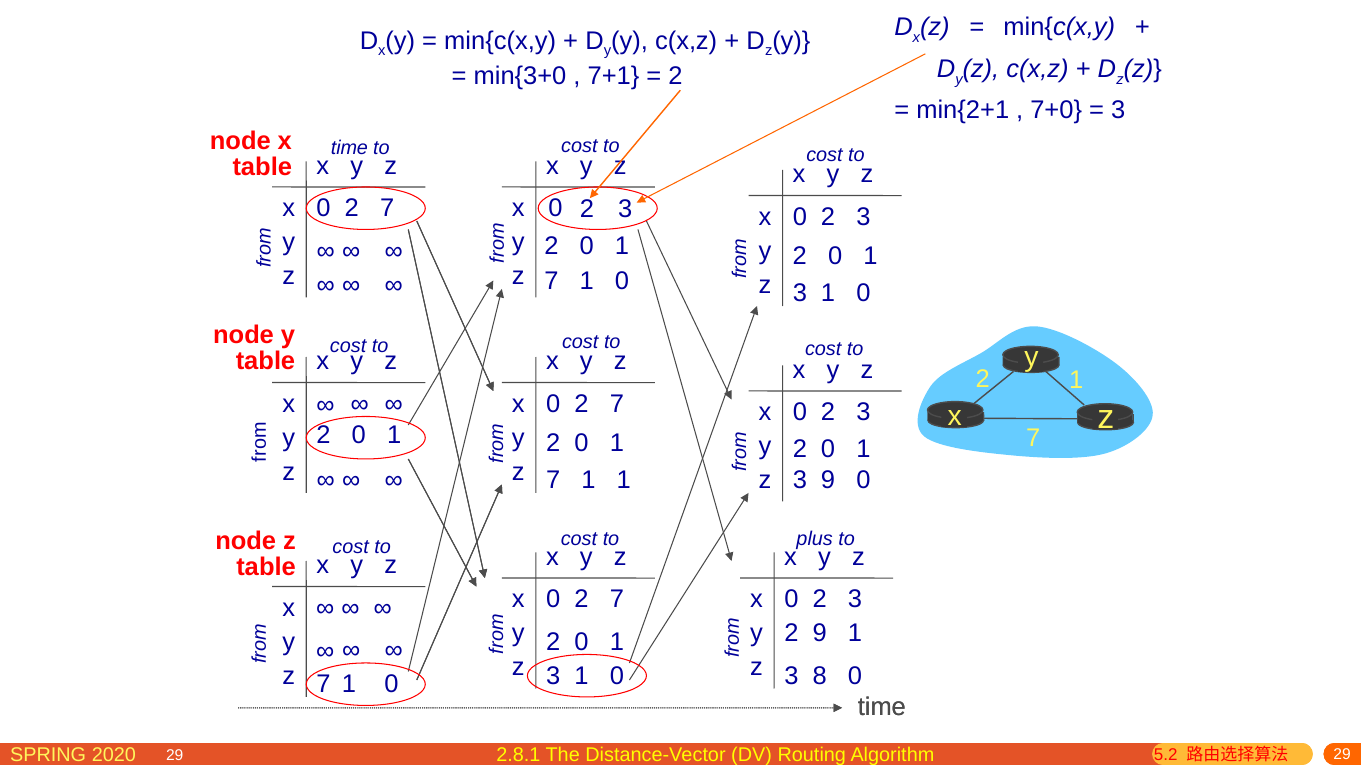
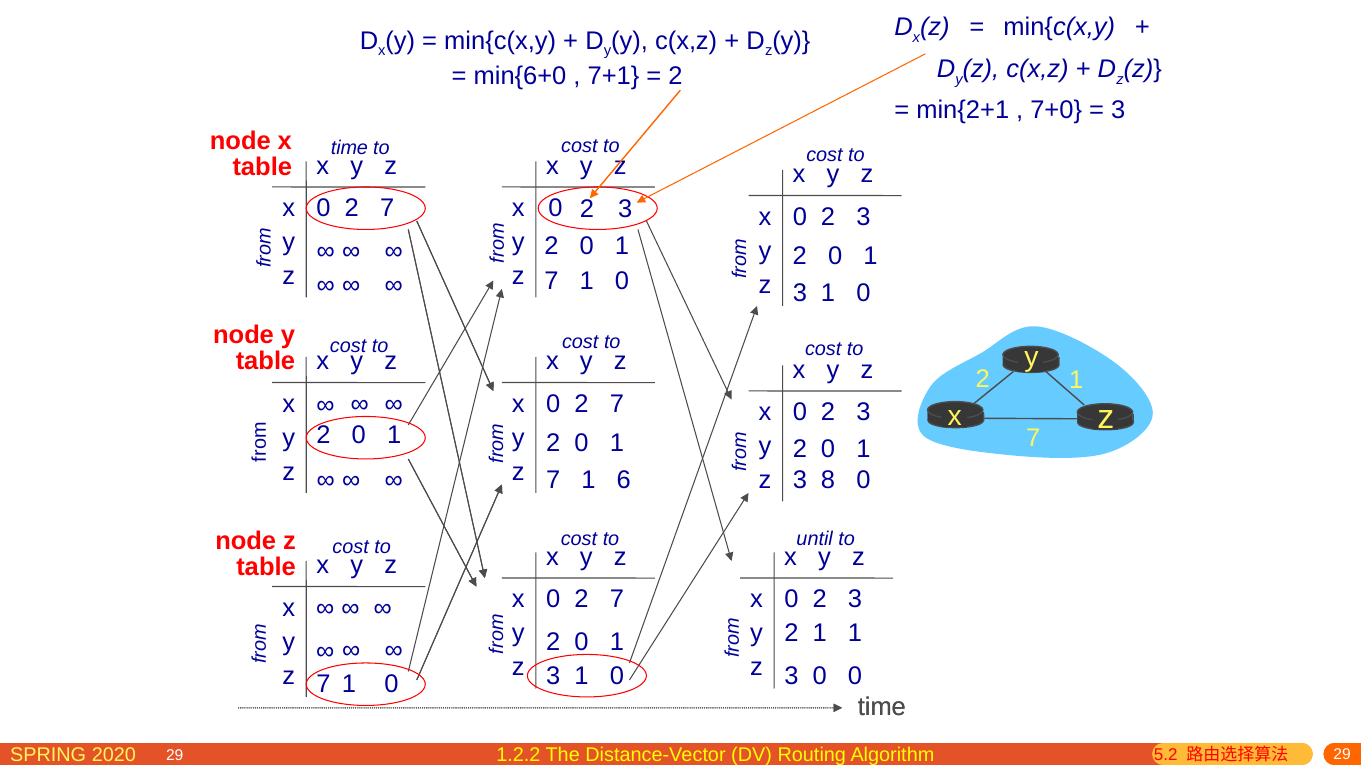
min{3+0: min{3+0 -> min{6+0 (520, 76)
1 1: 1 -> 6 (624, 481)
3 9: 9 -> 8 (828, 481)
plus: plus -> until (815, 539)
2 9: 9 -> 1 (820, 634)
3 8: 8 -> 0 (820, 677)
2.8.1: 2.8.1 -> 1.2.2 (518, 756)
